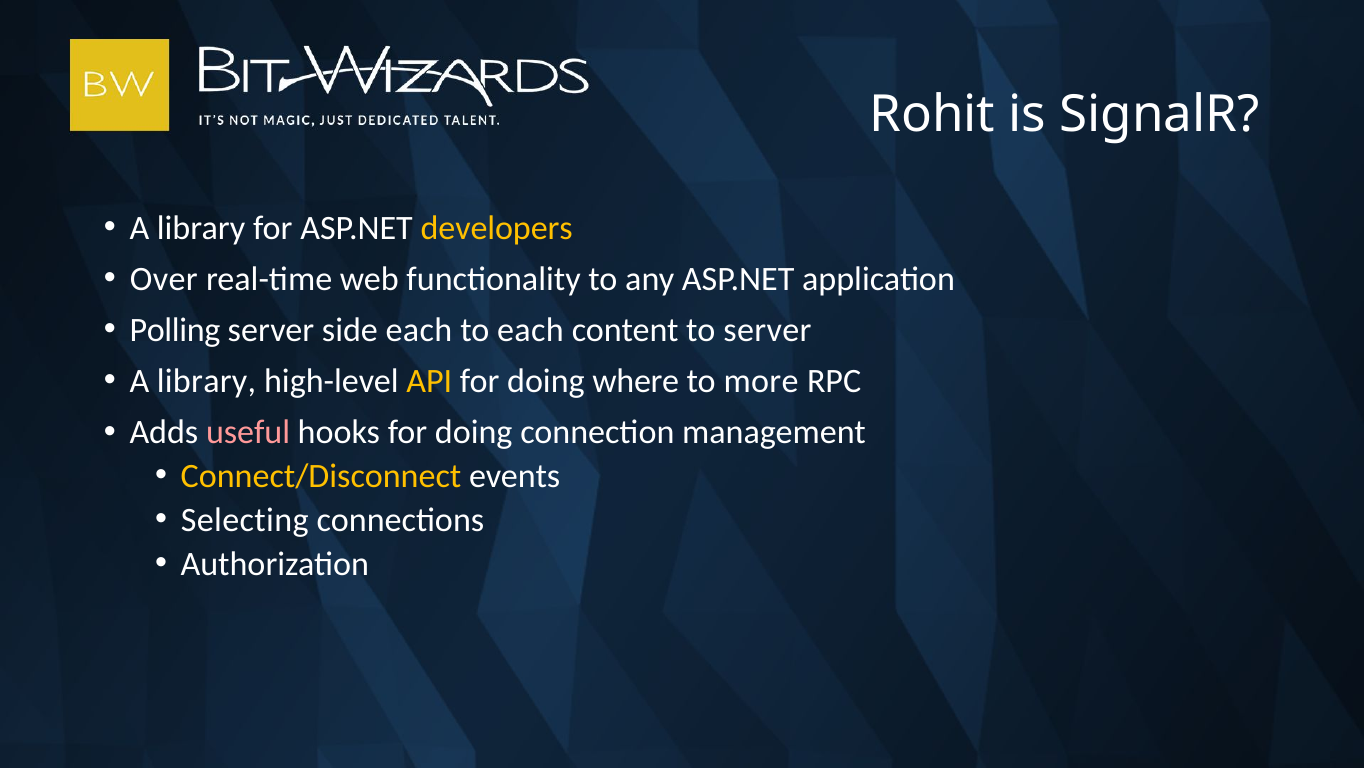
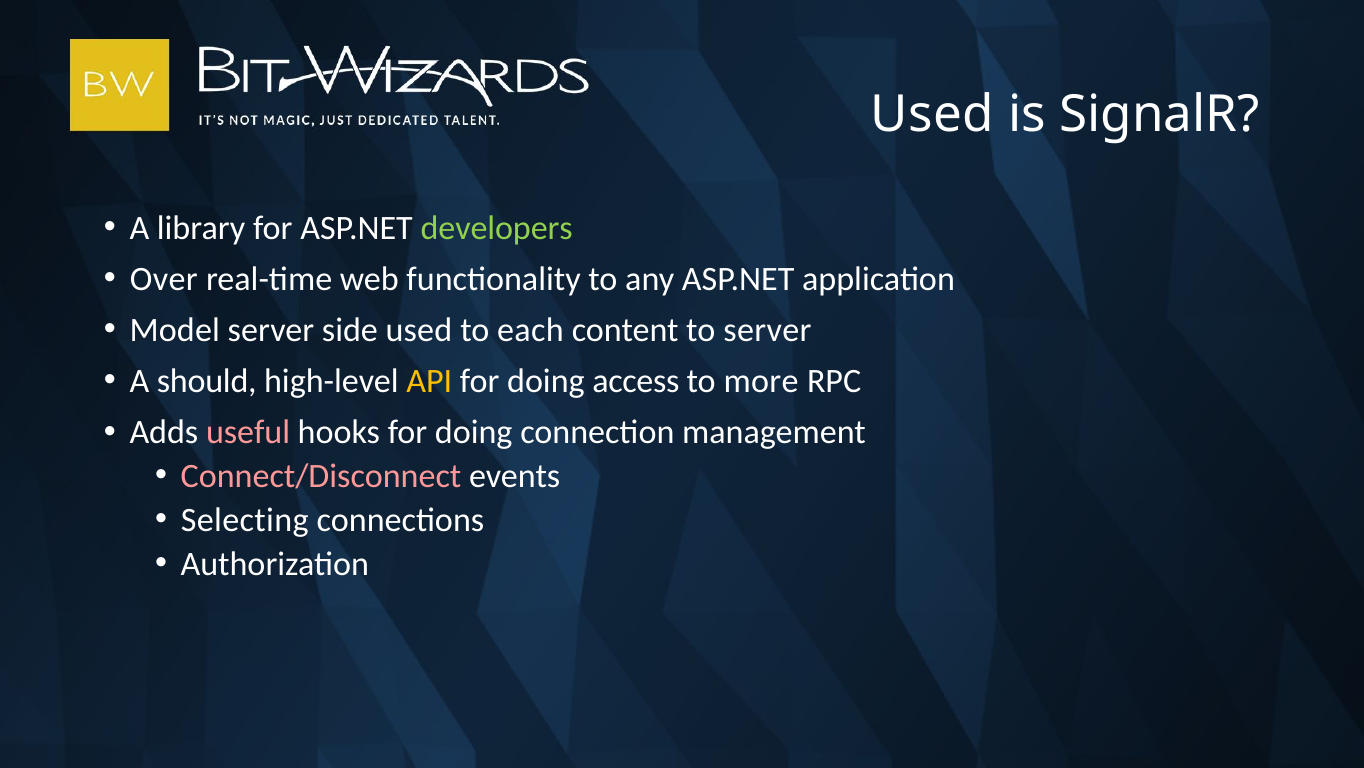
Rohit: Rohit -> Used (932, 115)
developers colour: yellow -> light green (497, 228)
Polling: Polling -> Model (175, 330)
side each: each -> used (419, 330)
library: library -> should (207, 381)
where: where -> access (636, 381)
Connect/Disconnect colour: yellow -> pink (321, 476)
